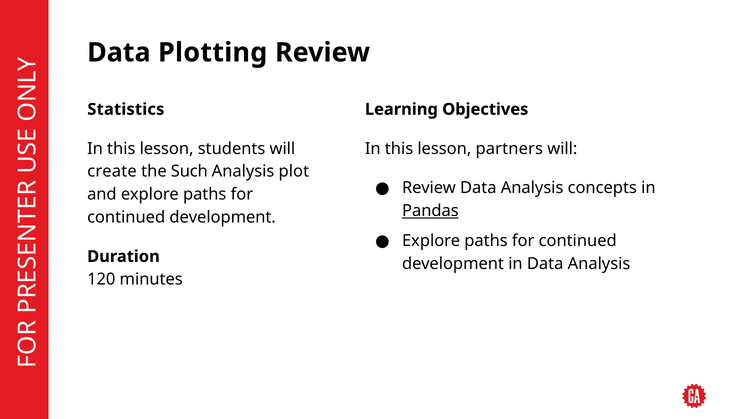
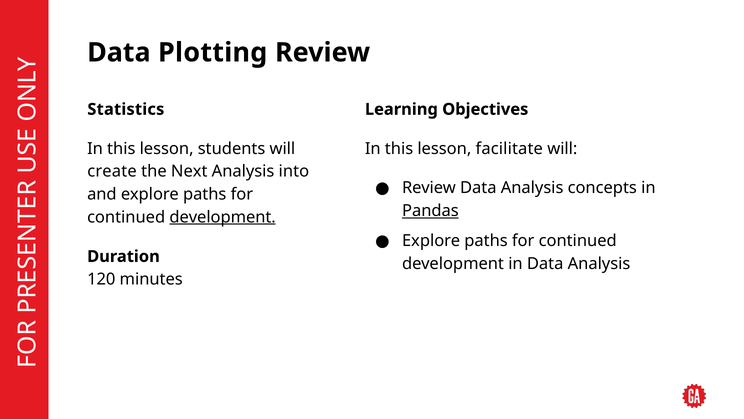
partners: partners -> facilitate (509, 149)
Such: Such -> Next (189, 171)
plot: plot -> into (294, 171)
development underline: none -> present (223, 217)
